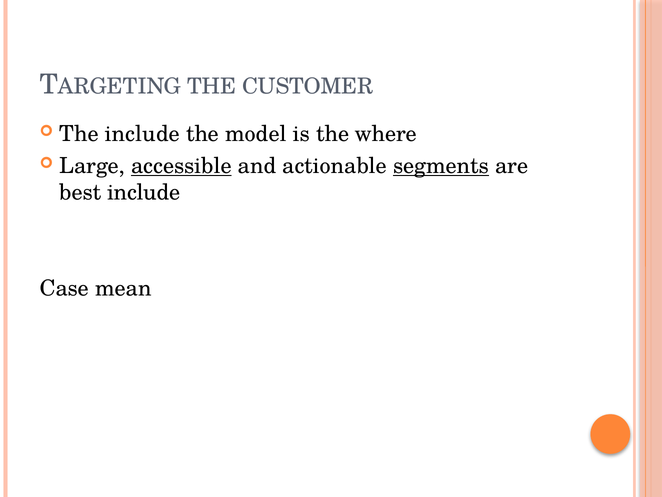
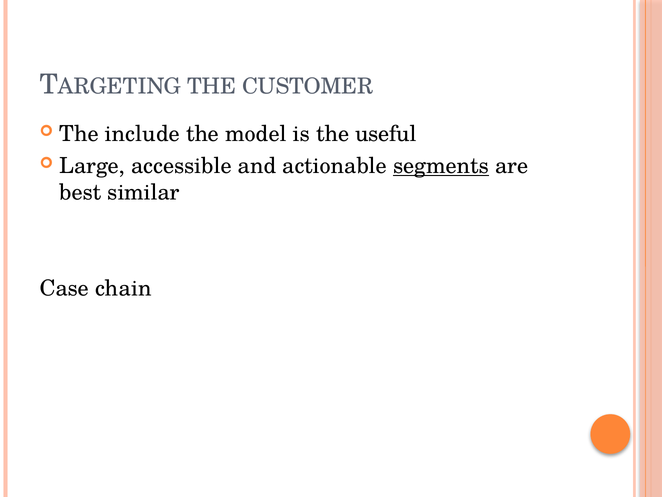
where: where -> useful (386, 134)
accessible underline: present -> none (181, 166)
best include: include -> similar (144, 192)
mean: mean -> chain (123, 288)
